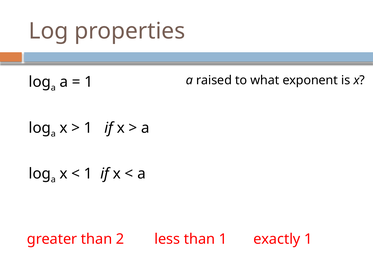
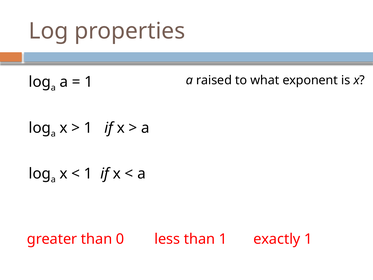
2: 2 -> 0 (120, 239)
